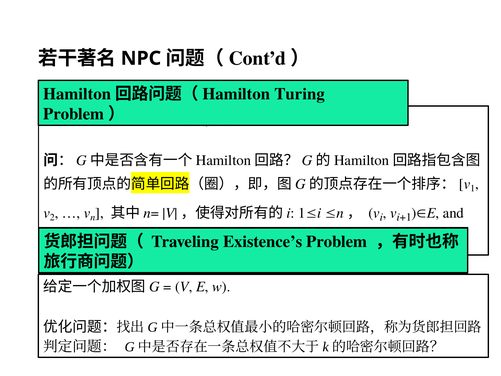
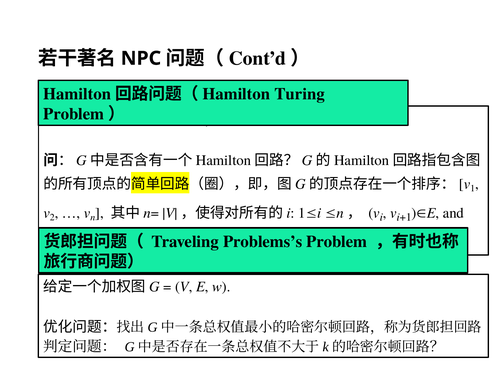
Existence’s: Existence’s -> Problems’s (263, 241)
